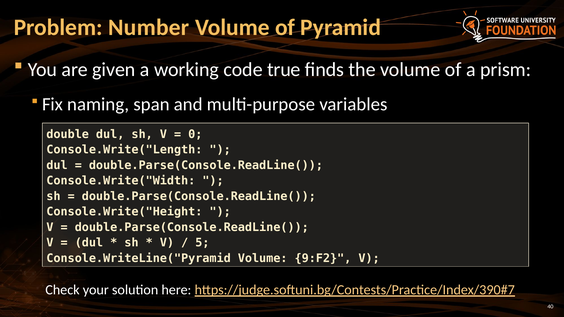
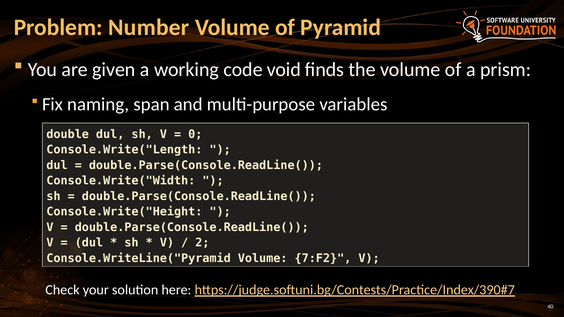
true: true -> void (284, 70)
5: 5 -> 2 (202, 243)
9:F2: 9:F2 -> 7:F2 (323, 258)
